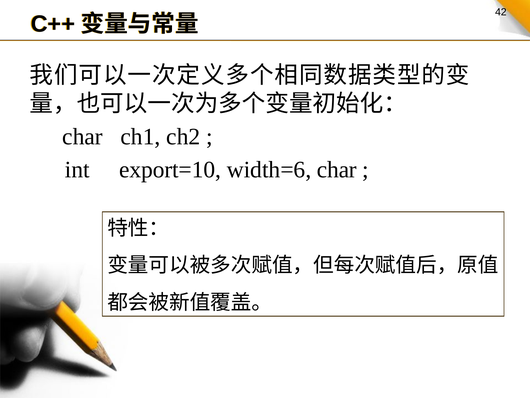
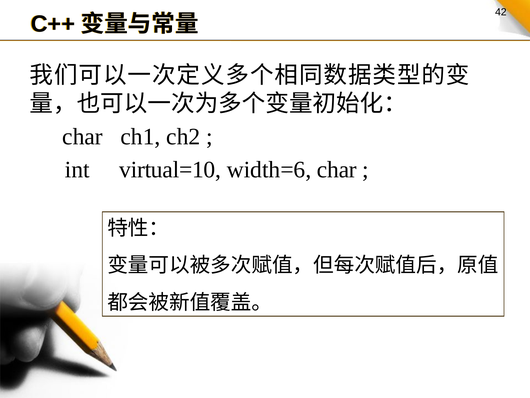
export=10: export=10 -> virtual=10 (170, 169)
